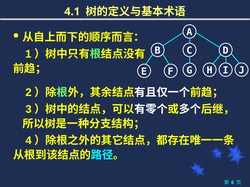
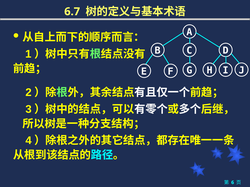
4.1: 4.1 -> 6.7 (72, 12)
